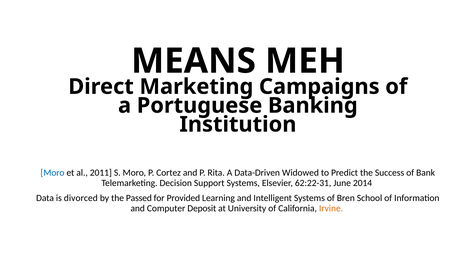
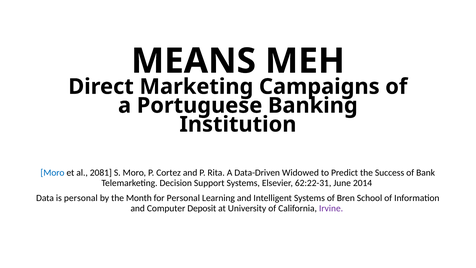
2011: 2011 -> 2081 (101, 173)
is divorced: divorced -> personal (81, 198)
Passed: Passed -> Month (139, 198)
for Provided: Provided -> Personal (183, 198)
Irvine colour: orange -> purple (331, 208)
